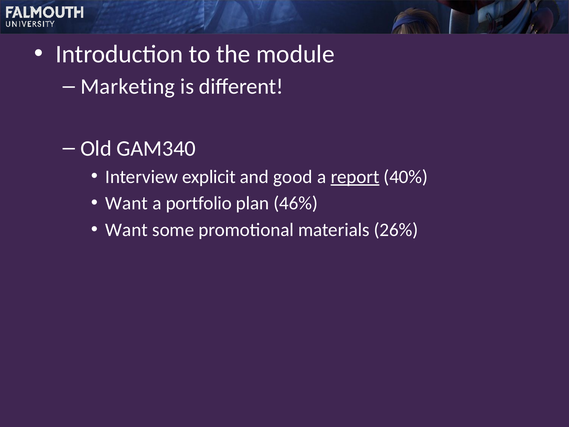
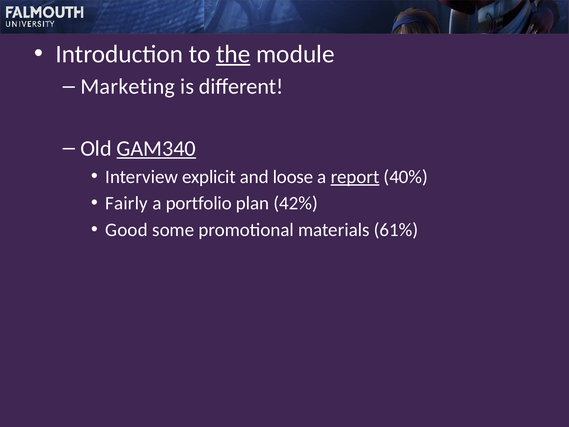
the underline: none -> present (233, 54)
GAM340 underline: none -> present (156, 148)
good: good -> loose (293, 177)
Want: Want -> Fairly (127, 203)
46%: 46% -> 42% (296, 203)
Want: Want -> Good (127, 230)
26%: 26% -> 61% (396, 230)
